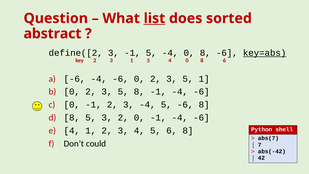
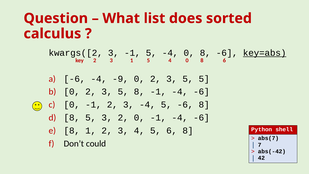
list underline: present -> none (154, 18)
abstract: abstract -> calculus (52, 34)
define([2: define([2 -> kwargs([2 (76, 53)
-6 -4 -6: -6 -> -9 (120, 79)
5 1: 1 -> 5 (204, 79)
4: 4 -> 8 (72, 130)
